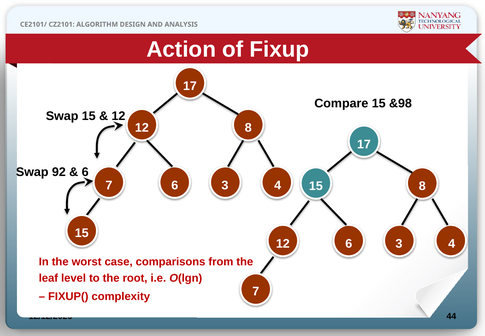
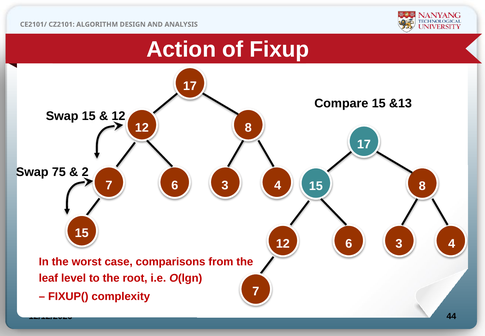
&98: &98 -> &13 (400, 103)
92: 92 -> 75 (59, 172)
6: 6 -> 2 (85, 172)
